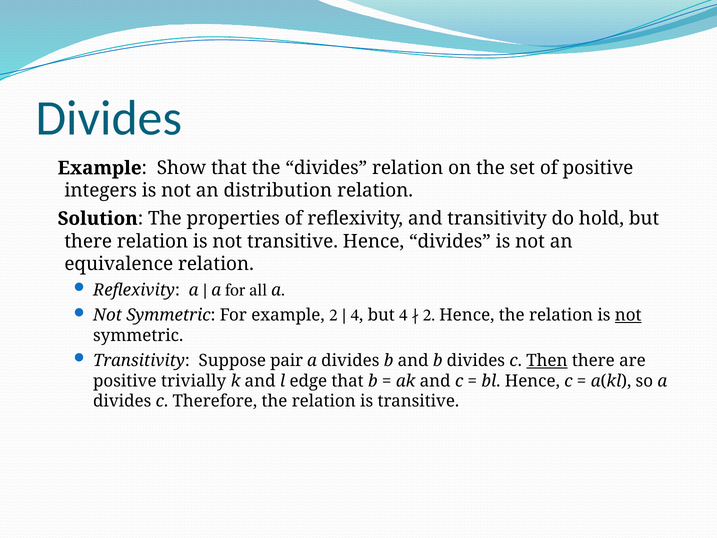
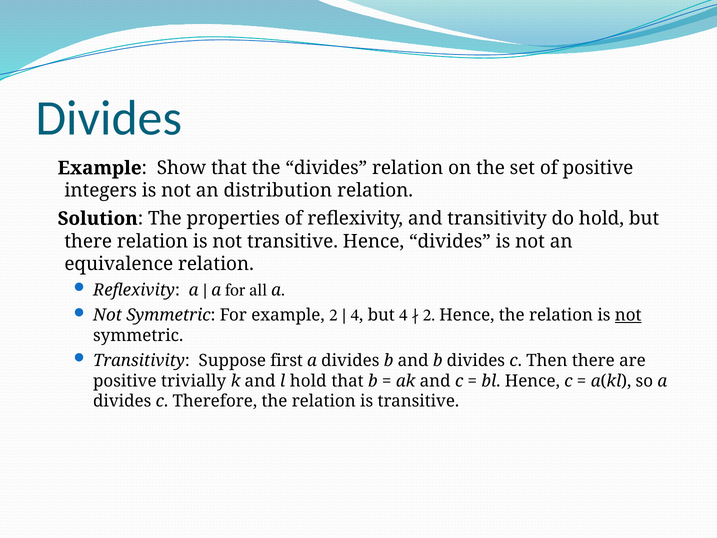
pair: pair -> first (287, 361)
Then underline: present -> none (547, 361)
l edge: edge -> hold (308, 381)
